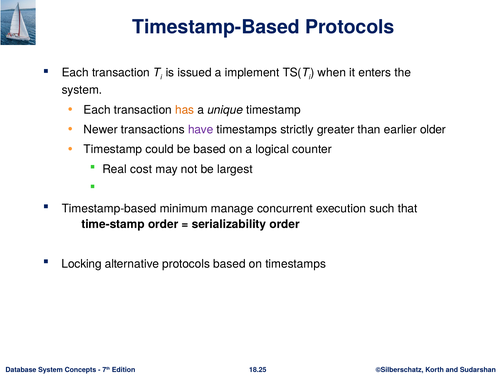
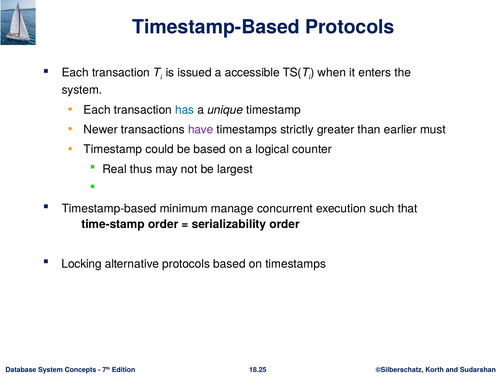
implement: implement -> accessible (252, 72)
has colour: orange -> blue (185, 110)
older: older -> must (433, 130)
cost: cost -> thus (141, 169)
